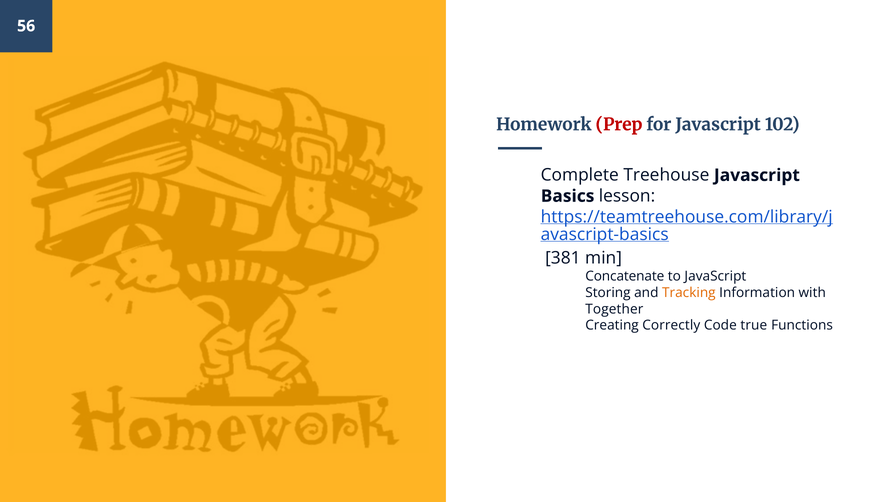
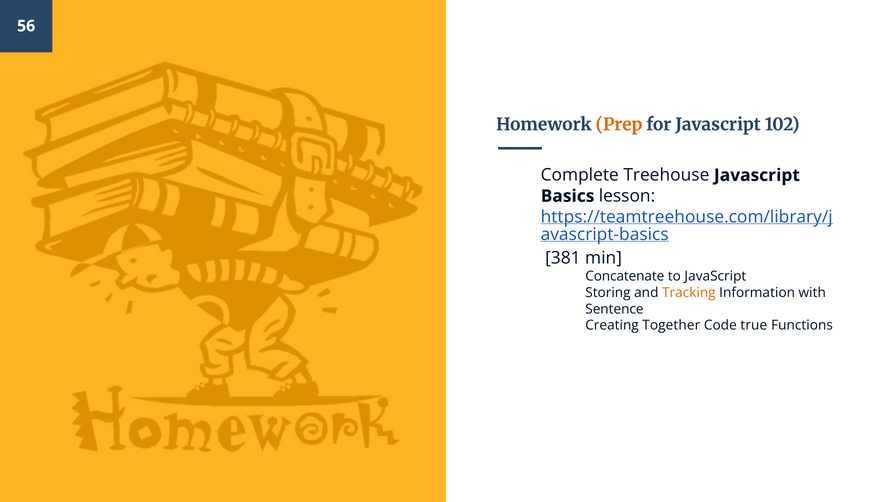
Prep colour: red -> orange (619, 125)
Together: Together -> Sentence (614, 309)
Correctly: Correctly -> Together (671, 325)
